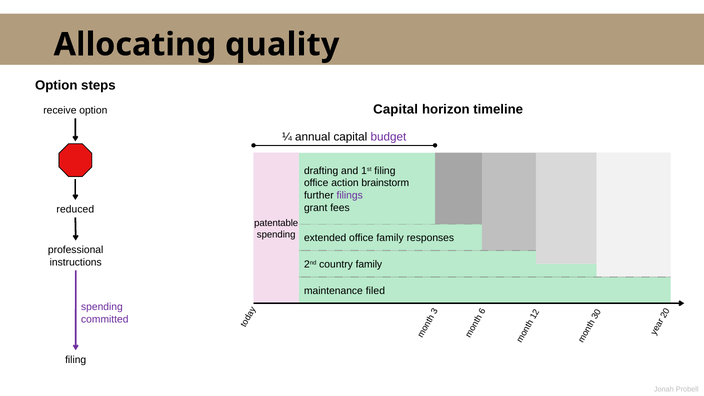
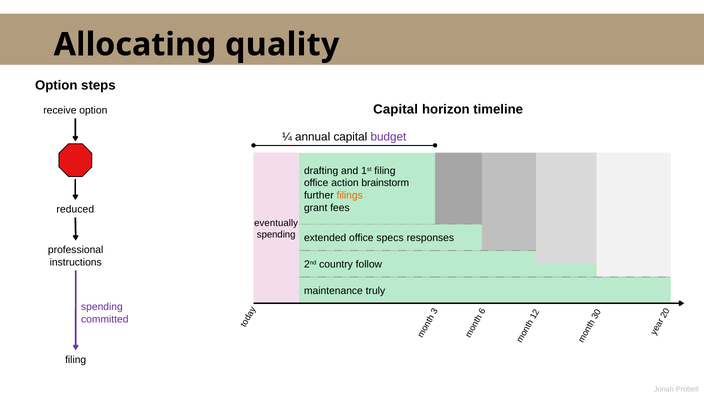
filings colour: purple -> orange (350, 195)
patentable: patentable -> eventually (276, 223)
office family: family -> specs (390, 238)
country family: family -> follow (369, 264)
filed: filed -> truly (375, 291)
